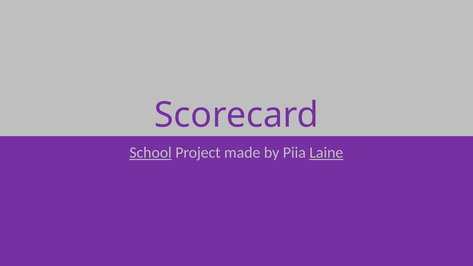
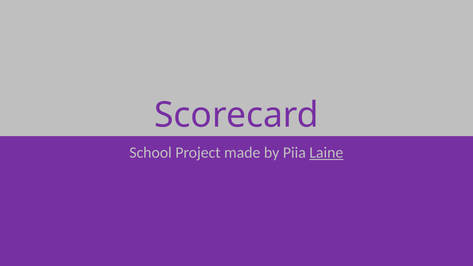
School underline: present -> none (151, 153)
